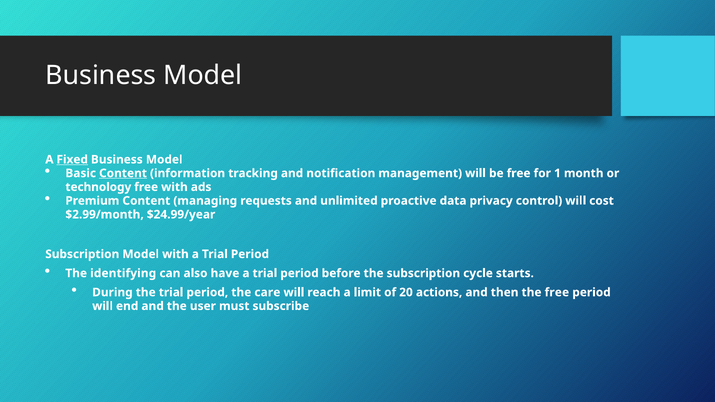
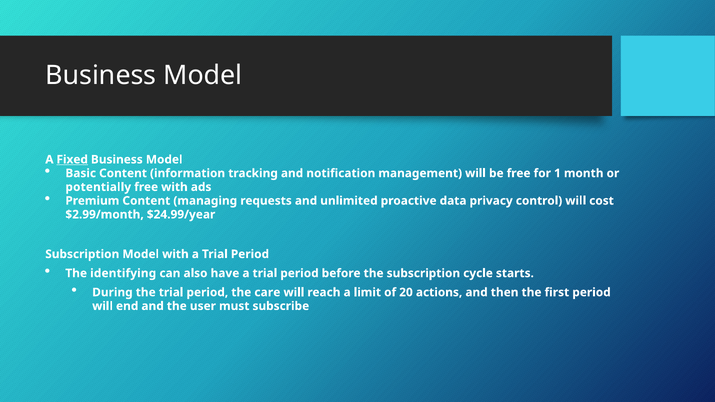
Content underline: present -> none (123, 173)
technology: technology -> potentially (98, 187)
the free: free -> first (557, 292)
